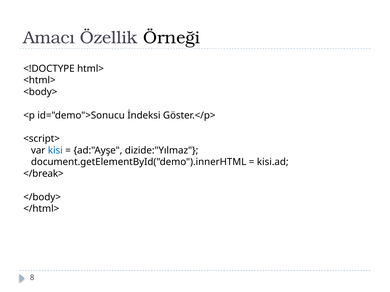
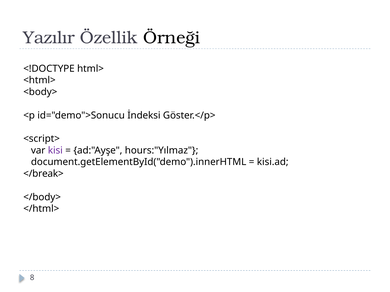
Amacı: Amacı -> Yazılır (49, 38)
kisi colour: blue -> purple (55, 151)
dizide:"Yılmaz: dizide:"Yılmaz -> hours:"Yılmaz (162, 151)
